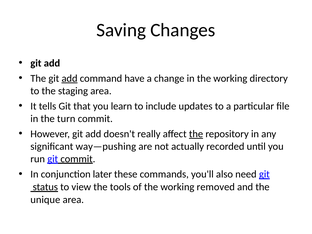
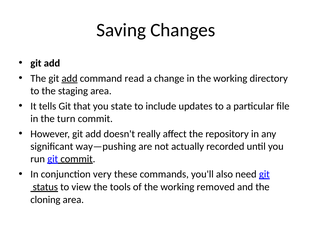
have: have -> read (134, 78)
learn: learn -> state (121, 106)
the underline: present -> none (196, 134)
later: later -> very (102, 174)
unique: unique -> cloning (45, 200)
